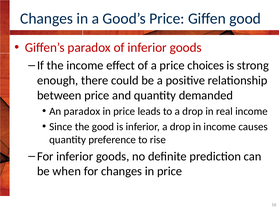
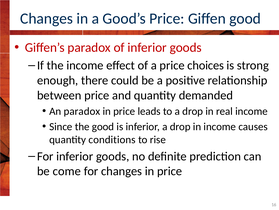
preference: preference -> conditions (112, 139)
when: when -> come (67, 171)
